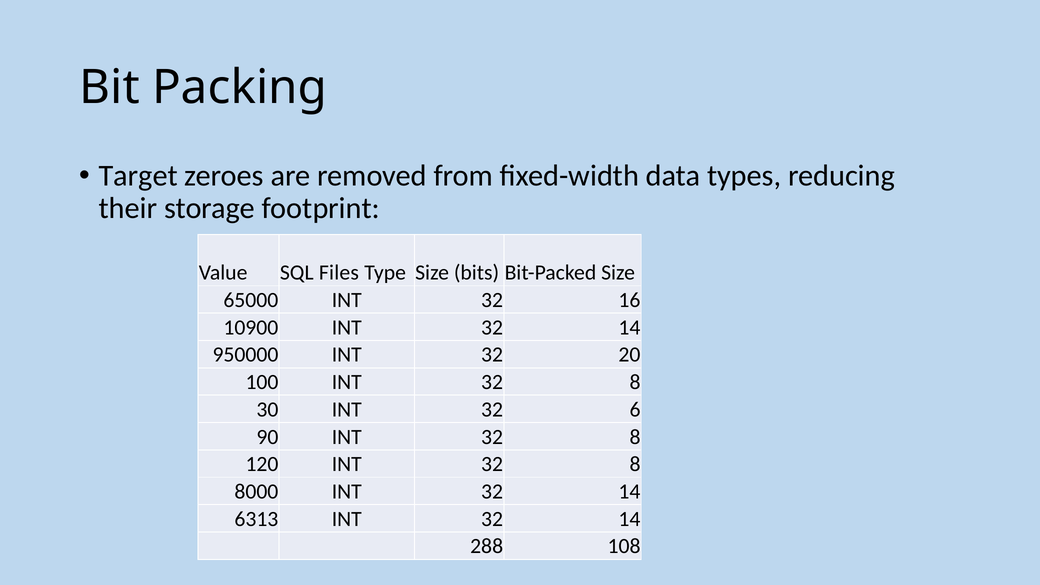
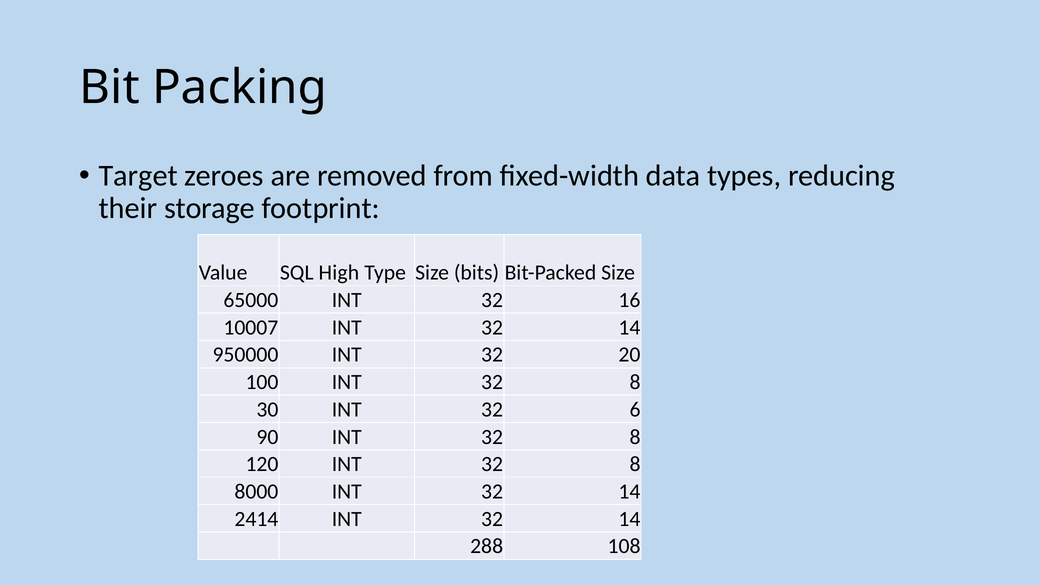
Files: Files -> High (339, 273)
10900: 10900 -> 10007 (251, 327)
6313: 6313 -> 2414 (256, 519)
